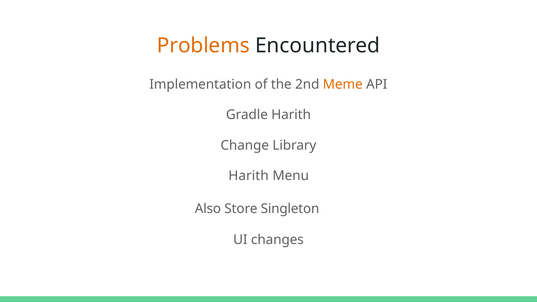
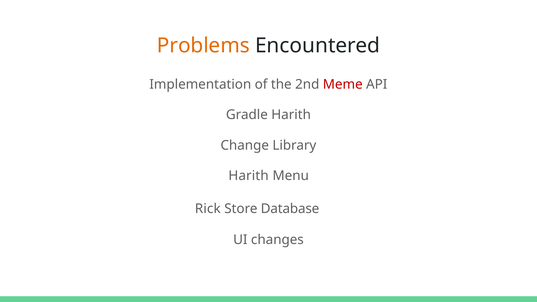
Meme colour: orange -> red (343, 84)
Also: Also -> Rick (208, 209)
Singleton: Singleton -> Database (290, 209)
